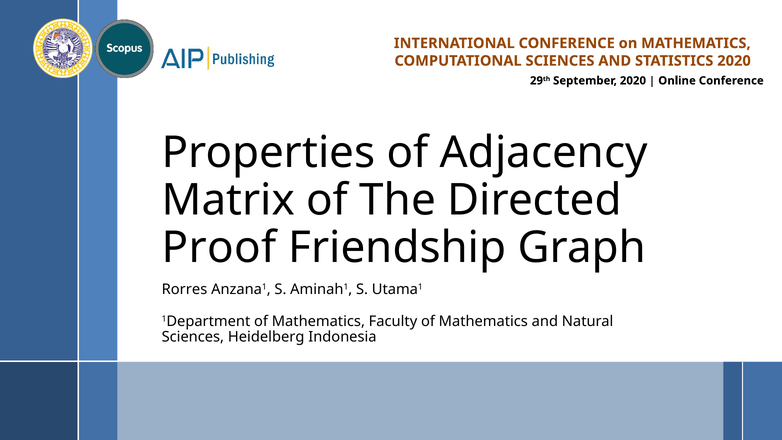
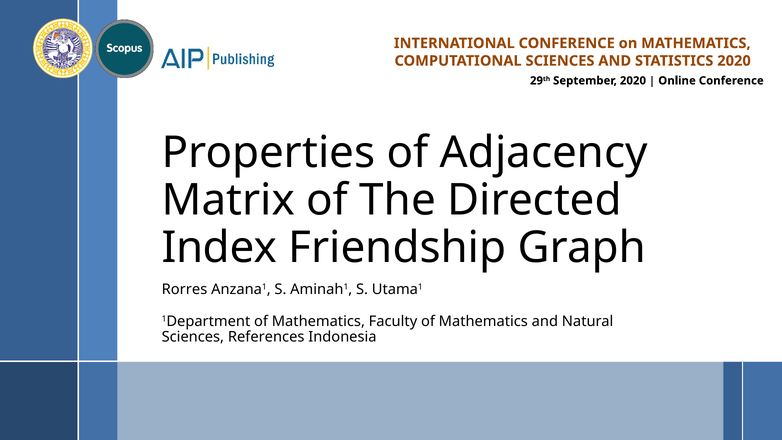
Proof: Proof -> Index (219, 248)
Heidelberg: Heidelberg -> References (266, 337)
